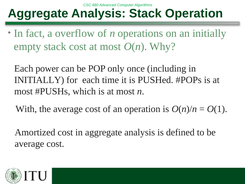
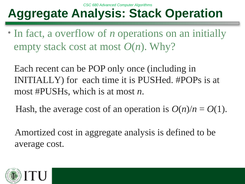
power: power -> recent (47, 68)
With: With -> Hash (26, 109)
